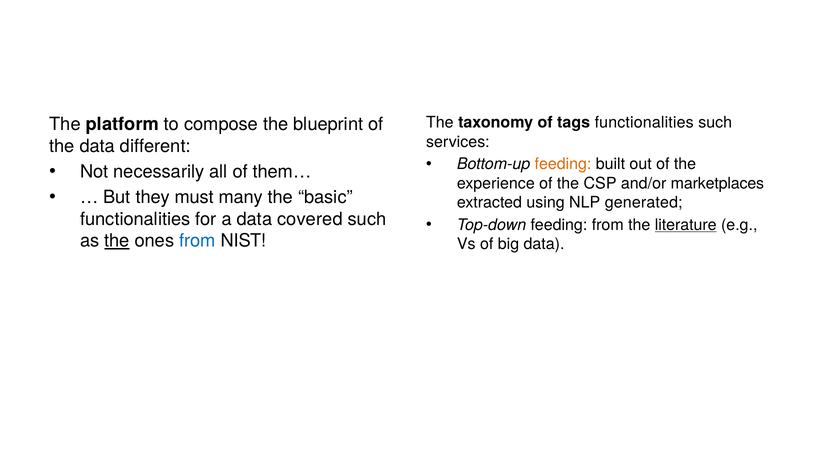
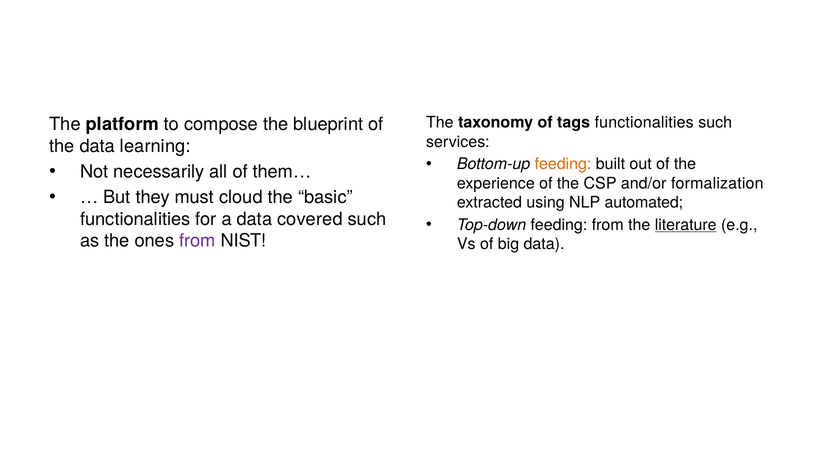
different: different -> learning (155, 146)
marketplaces: marketplaces -> formalization (717, 183)
many: many -> cloud (241, 197)
generated: generated -> automated (644, 203)
the underline: present -> none (117, 241)
from colour: blue -> purple (197, 241)
